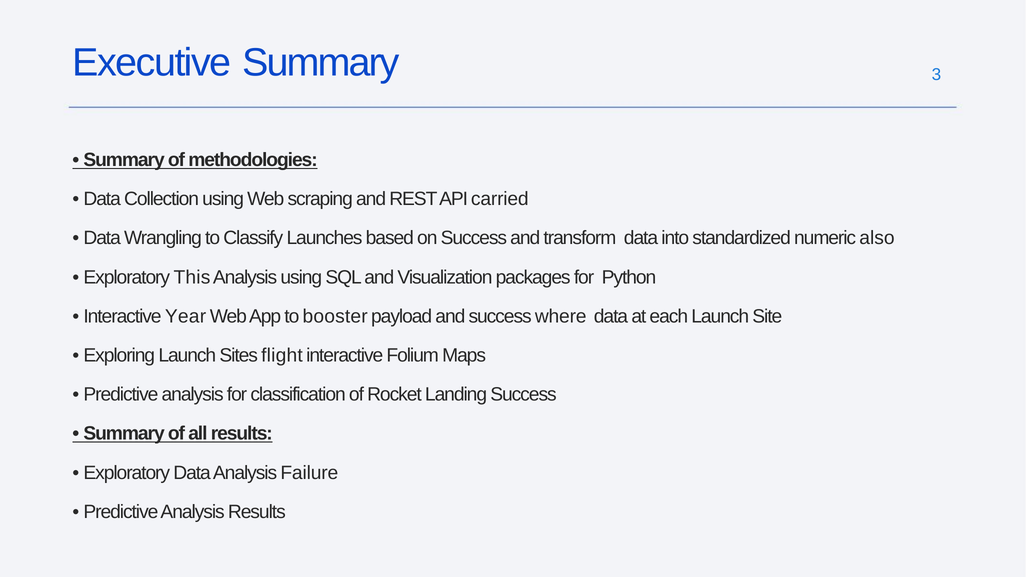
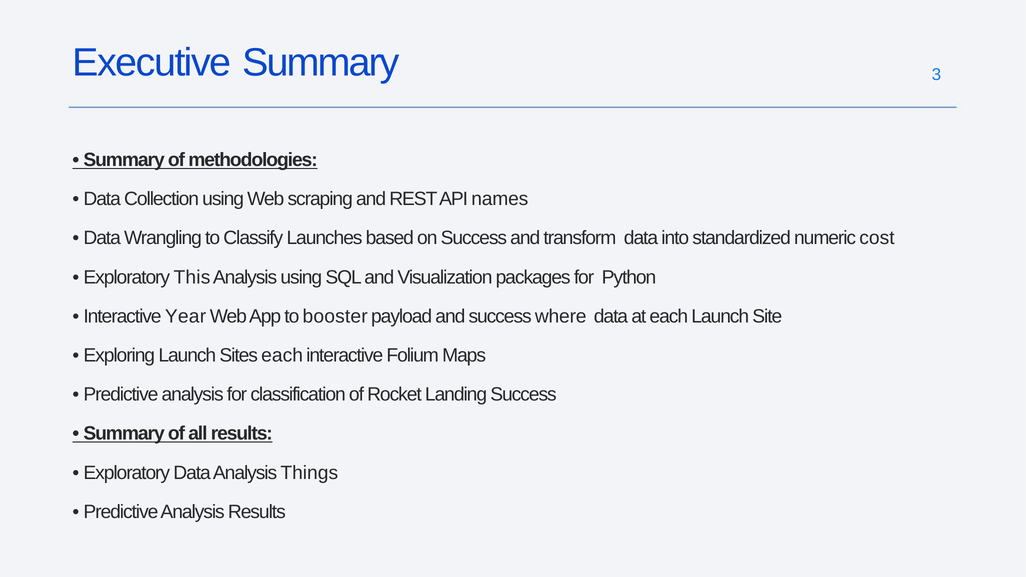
carried: carried -> names (500, 199)
also: also -> cost (877, 238)
Sites flight: flight -> each (282, 355)
Failure: Failure -> Things (309, 473)
